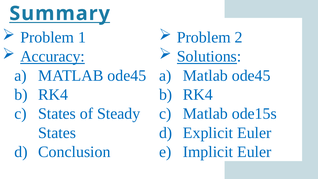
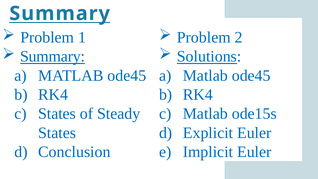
Accuracy: Accuracy -> Summary (53, 56)
